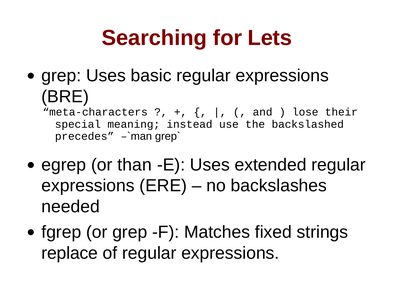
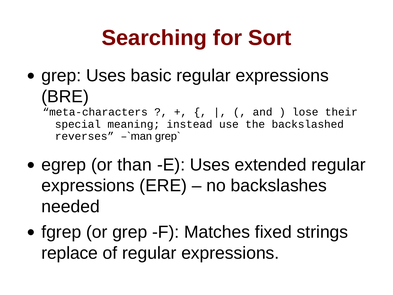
Lets: Lets -> Sort (270, 38)
precedes: precedes -> reverses (84, 136)
